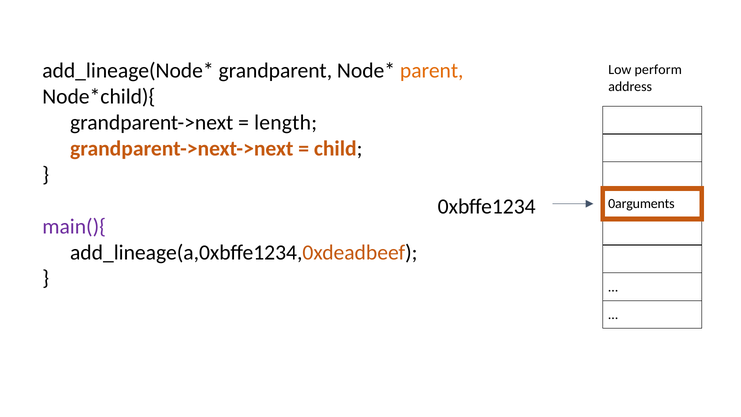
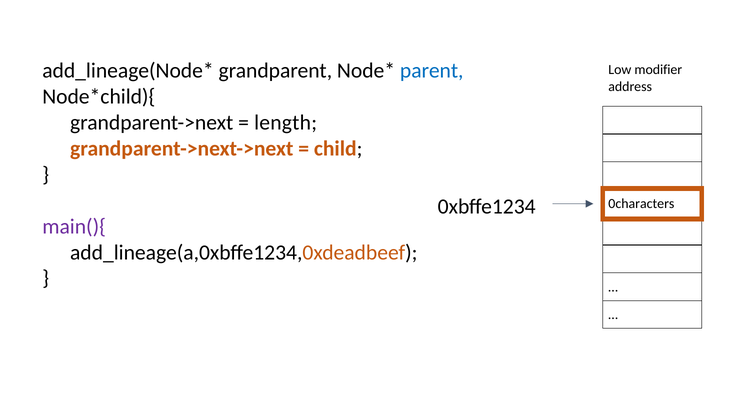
parent colour: orange -> blue (432, 71)
perform: perform -> modifier (658, 70)
0arguments: 0arguments -> 0characters (641, 204)
